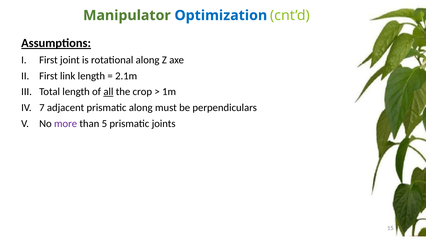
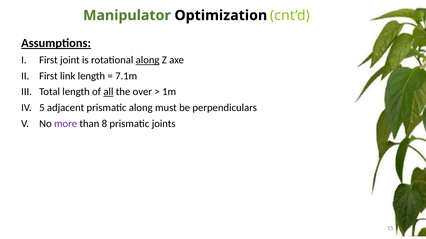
Optimization colour: blue -> black (221, 15)
along underline: none -> present (148, 60)
2.1m: 2.1m -> 7.1m (126, 76)
crop: crop -> over (142, 92)
7: 7 -> 5 (42, 108)
5: 5 -> 8 (104, 124)
